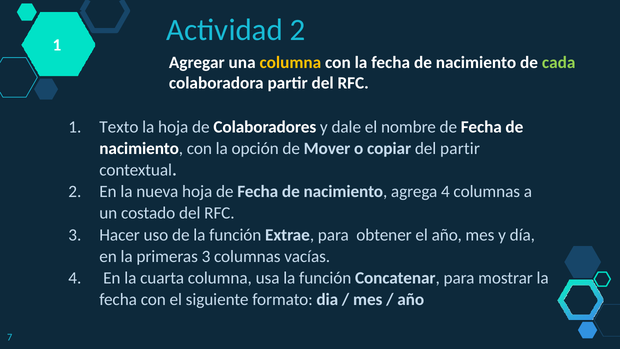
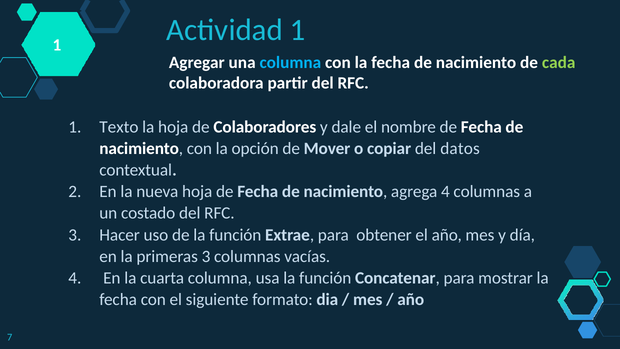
Actividad 2: 2 -> 1 (298, 30)
columna colour: yellow -> light blue (290, 62)
del partir: partir -> datos (460, 149)
